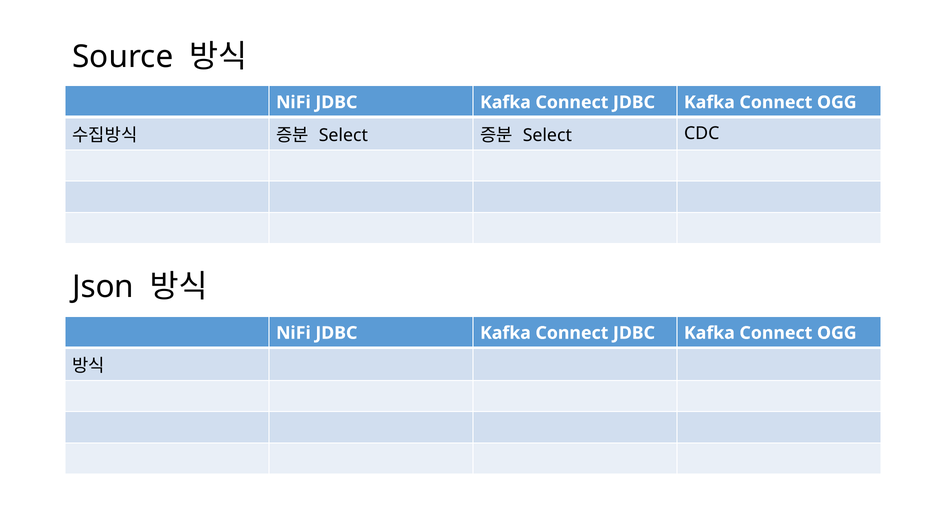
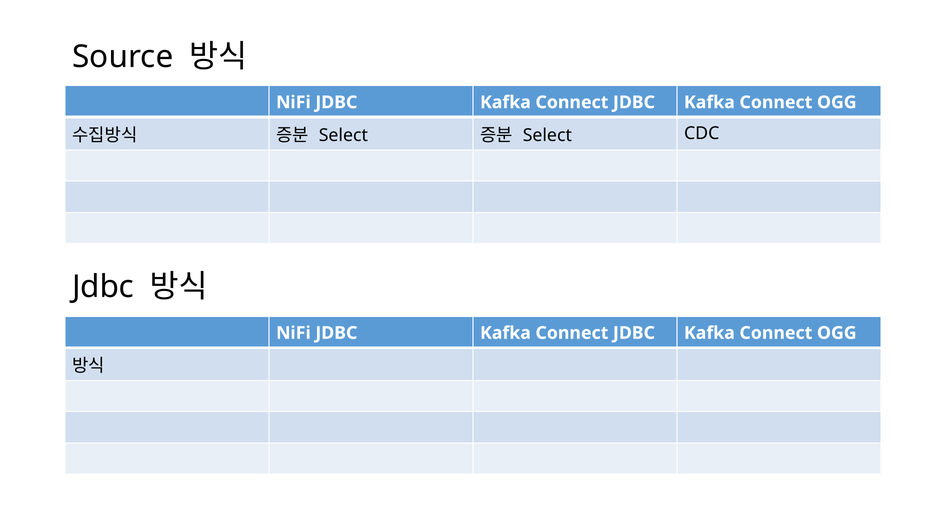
Json: Json -> Jdbc (103, 287)
